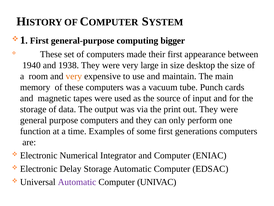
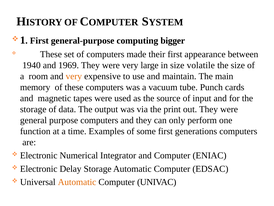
1938: 1938 -> 1969 (69, 65)
desktop: desktop -> volatile (201, 65)
Automatic colour: purple -> orange (77, 182)
